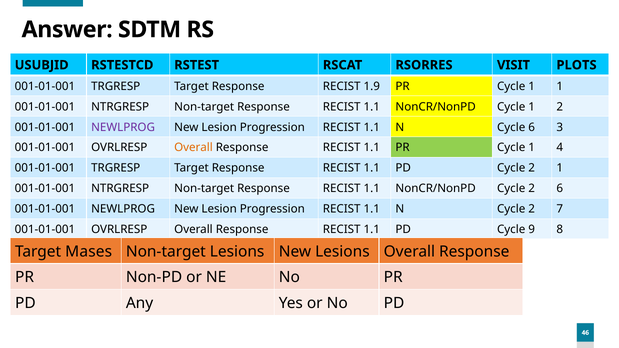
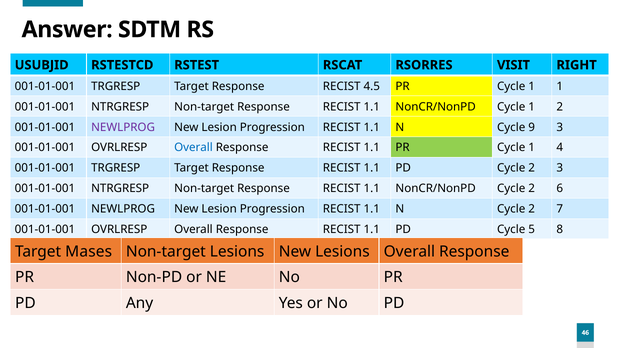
PLOTS: PLOTS -> RIGHT (577, 65)
1.9: 1.9 -> 4.5 (372, 86)
Cycle 6: 6 -> 9 (532, 127)
Overall colour: orange -> blue (193, 148)
2 1: 1 -> 3 (560, 168)
9: 9 -> 5 (532, 230)
